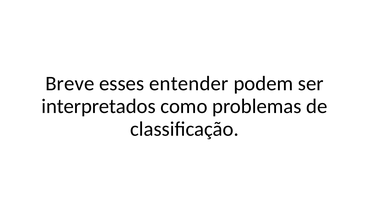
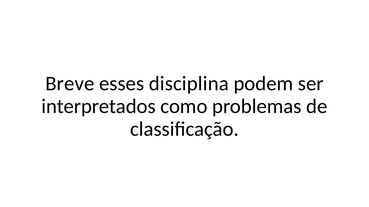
entender: entender -> disciplina (189, 84)
